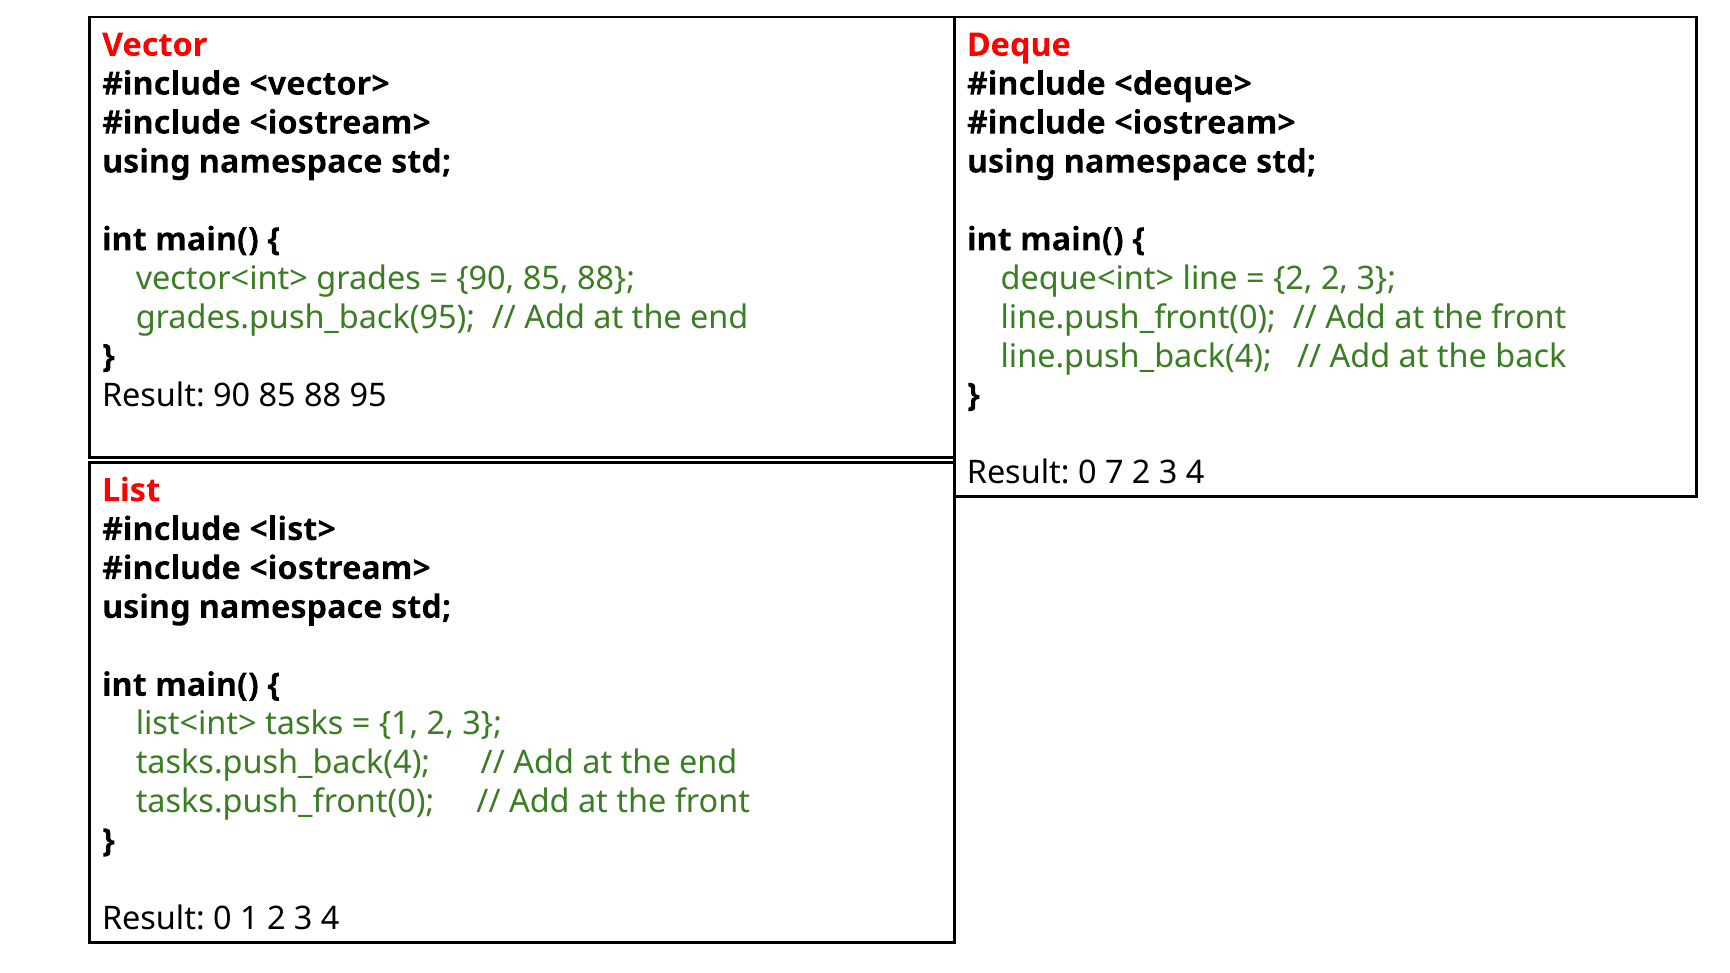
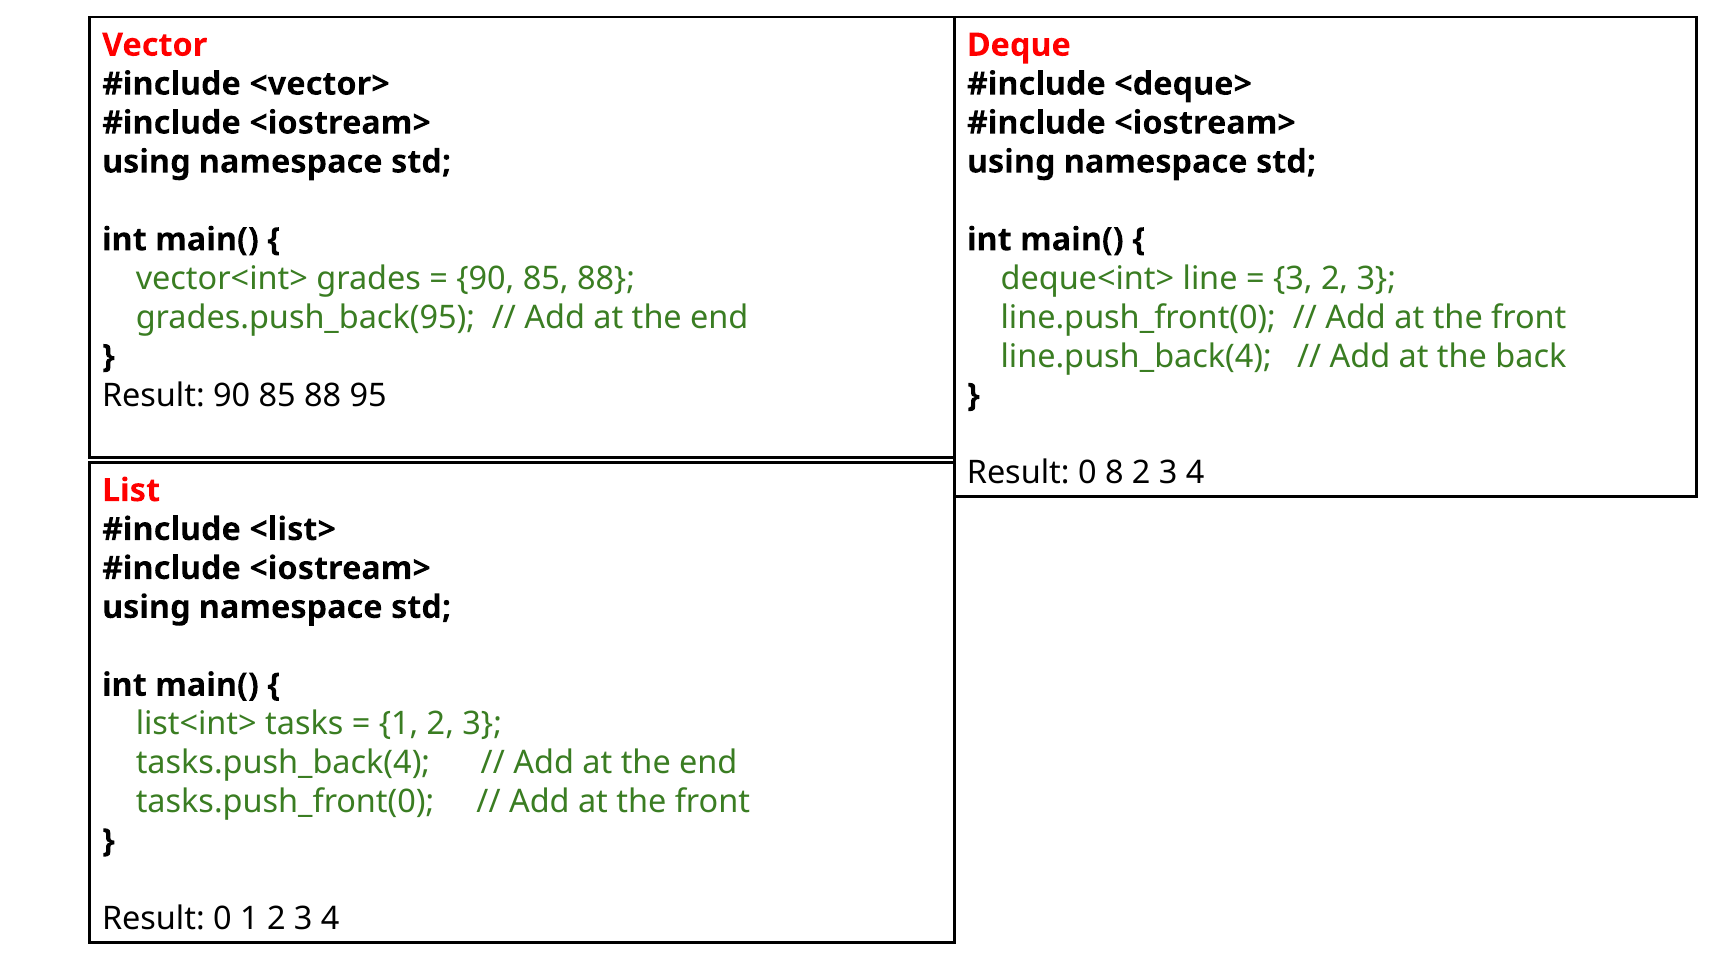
2: 2 -> 3 (1293, 279)
7: 7 -> 8 (1114, 473)
